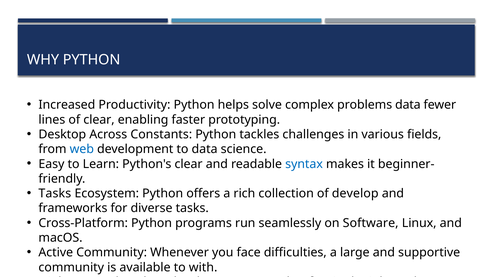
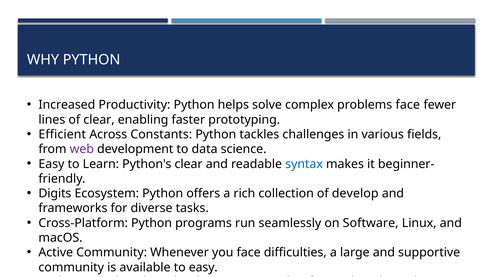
problems data: data -> face (408, 105)
Desktop: Desktop -> Efficient (62, 135)
web colour: blue -> purple (82, 149)
Tasks: Tasks -> Digits (55, 194)
to with: with -> easy (203, 268)
